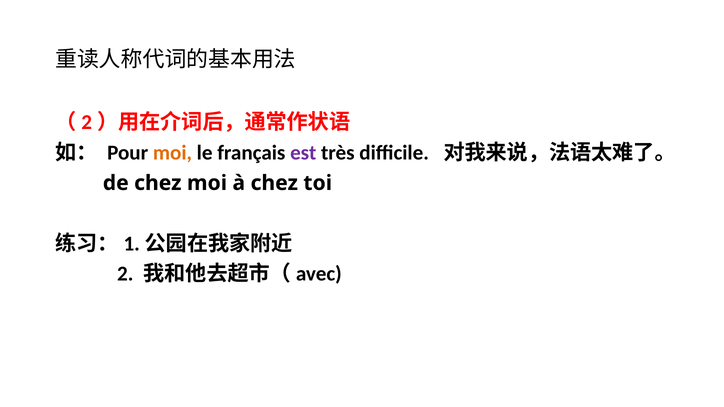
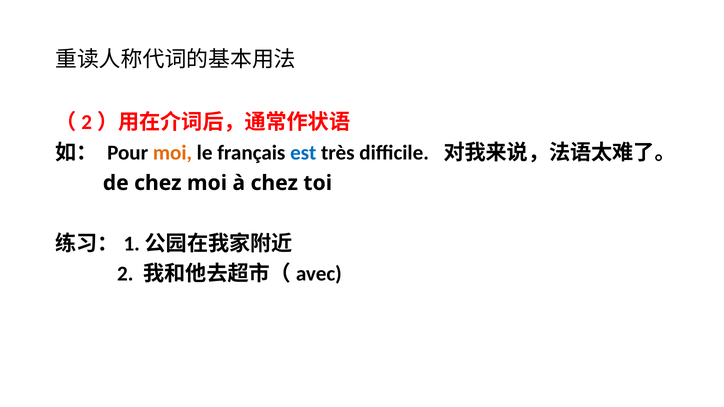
est colour: purple -> blue (303, 153)
